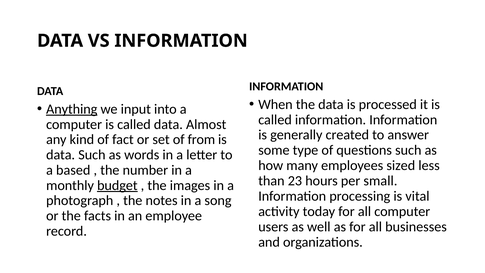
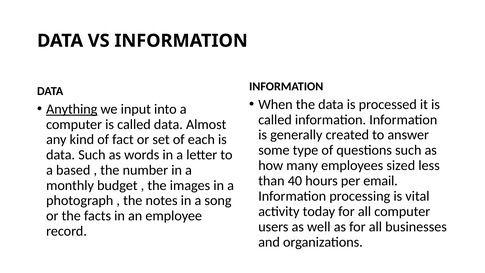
from: from -> each (201, 140)
23: 23 -> 40 (295, 181)
small: small -> email (381, 181)
budget underline: present -> none (117, 185)
